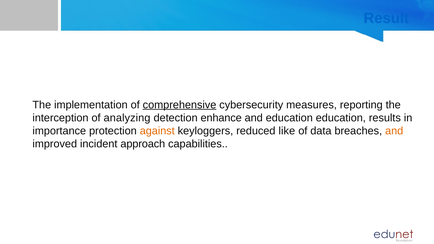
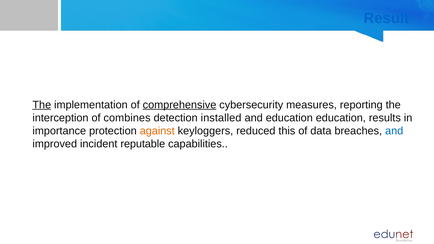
The underline: none -> present (42, 105)
analyzing: analyzing -> combines (127, 118)
enhance: enhance -> installed (221, 118)
like: like -> this (287, 131)
and colour: orange -> blue (394, 131)
approach: approach -> reputable (143, 144)
